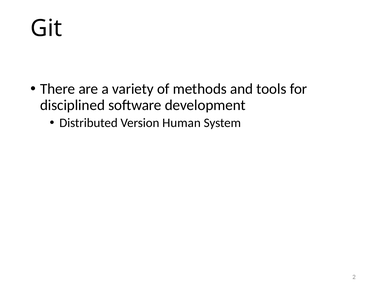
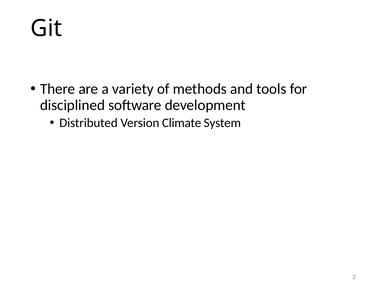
Human: Human -> Climate (182, 123)
